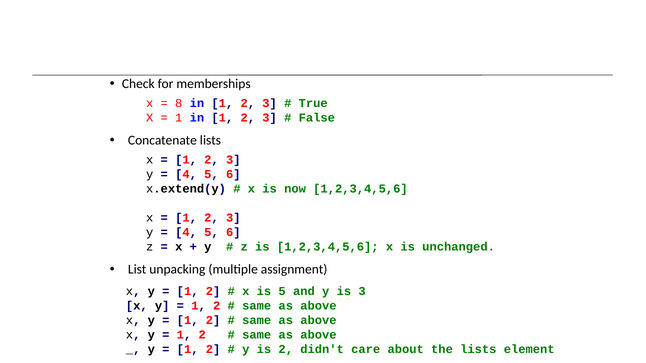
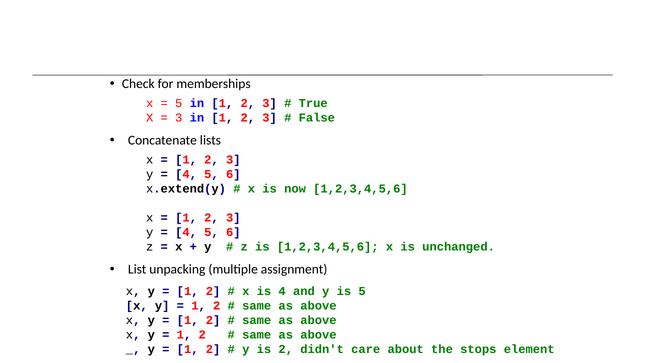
8: 8 -> 5 (179, 103)
1: 1 -> 3 (179, 118)
is 5: 5 -> 4 (282, 292)
is 3: 3 -> 5 (362, 292)
the lists: lists -> stops (478, 350)
